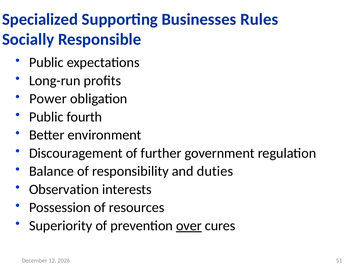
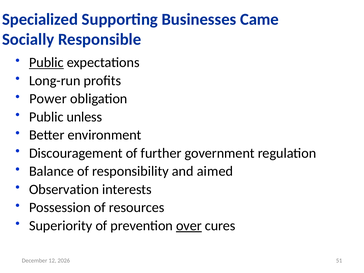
Rules: Rules -> Came (259, 19)
Public underline: none -> present (46, 62)
fourth: fourth -> unless (84, 117)
duties: duties -> aimed (215, 171)
